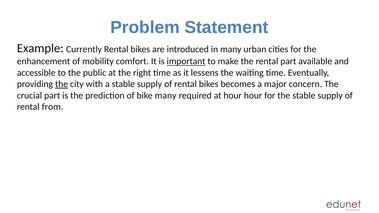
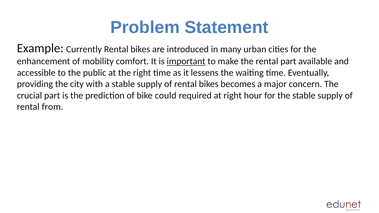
the underline: present -> none (62, 84)
bike many: many -> could (166, 96)
at hour: hour -> right (233, 96)
